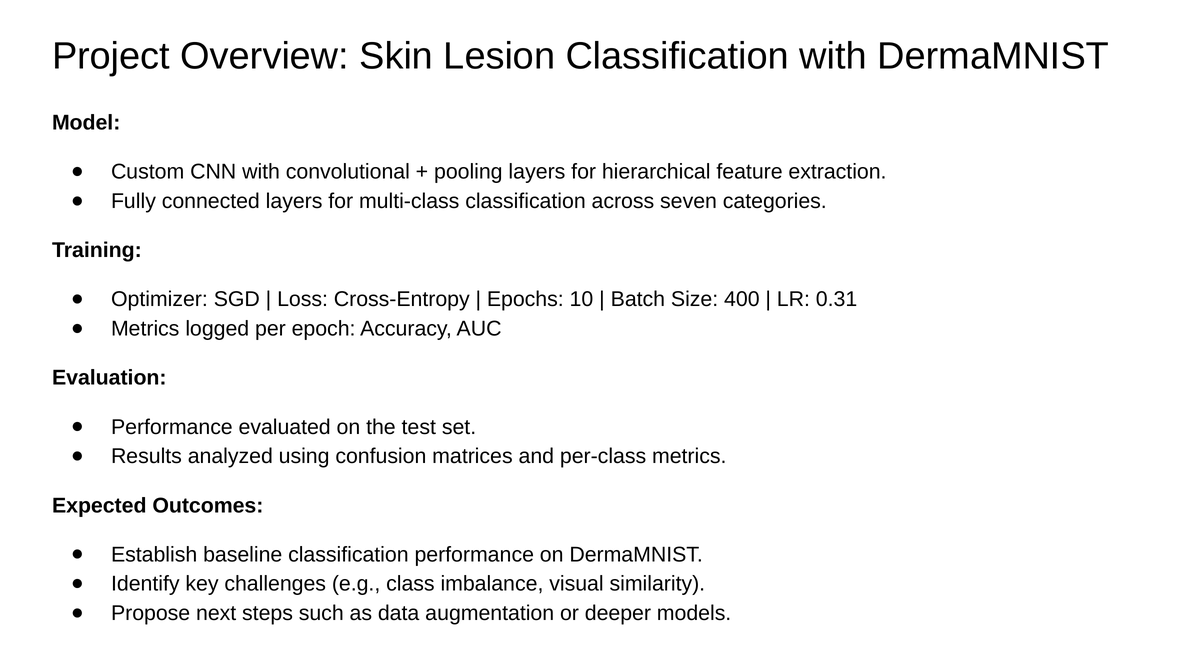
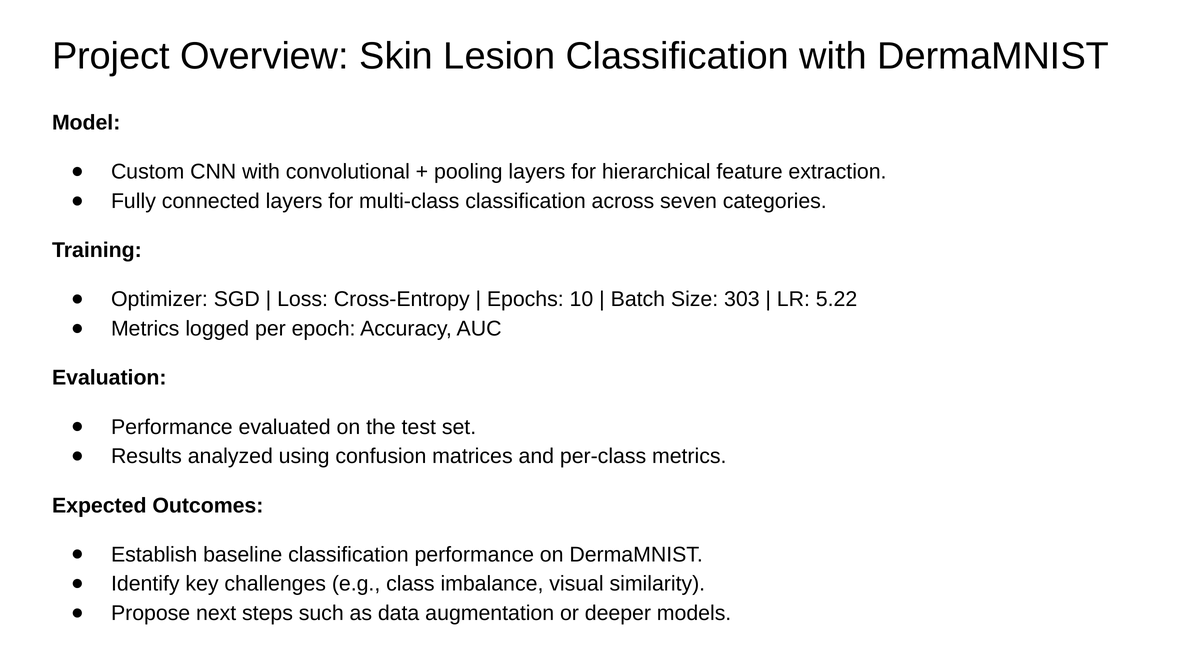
400: 400 -> 303 (742, 299)
0.31: 0.31 -> 5.22 (837, 299)
